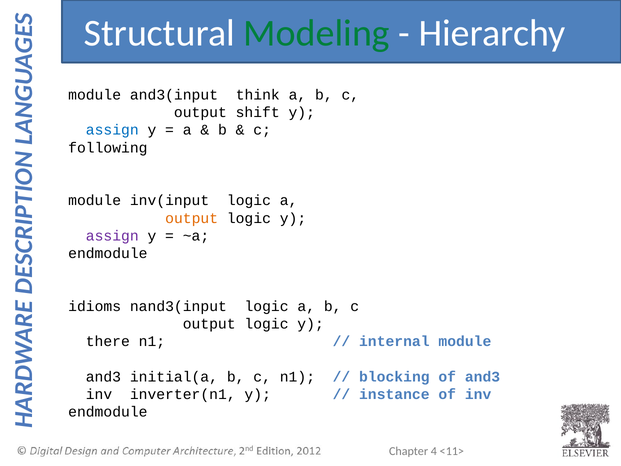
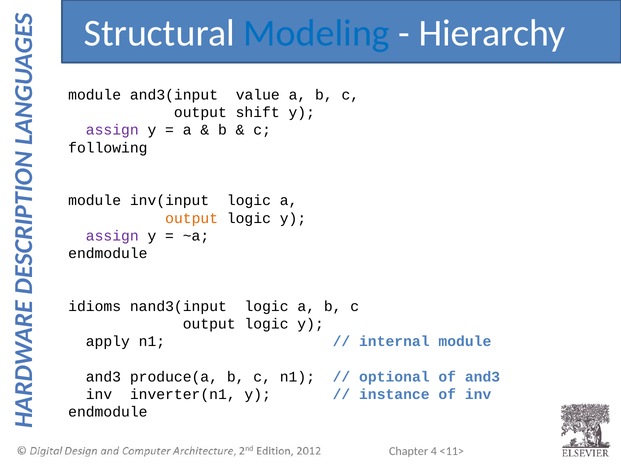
Modeling colour: green -> blue (317, 33)
think: think -> value (258, 95)
assign colour: blue -> purple (112, 130)
there: there -> apply (108, 341)
initial(a: initial(a -> produce(a (174, 377)
blocking: blocking -> optional (394, 377)
